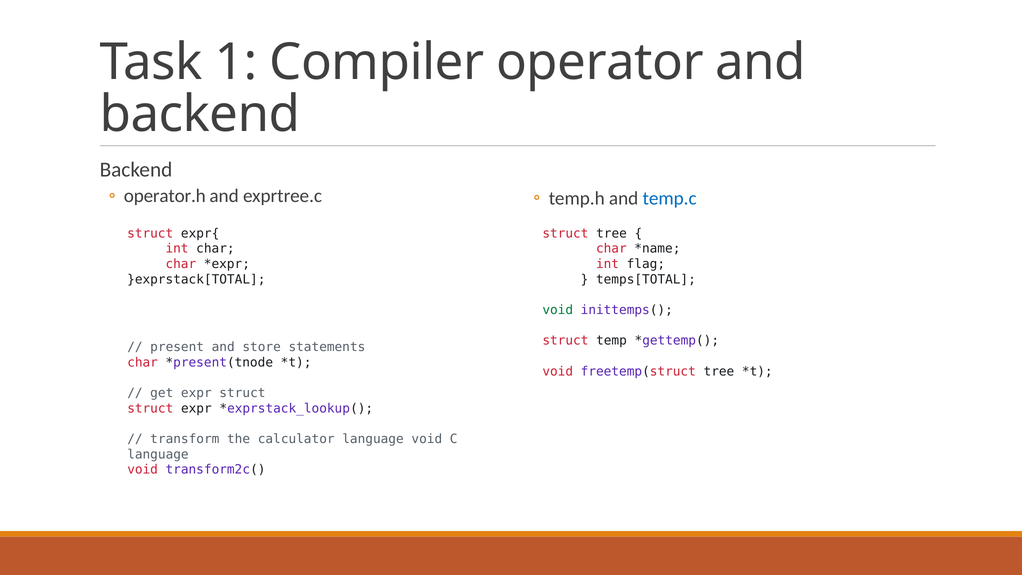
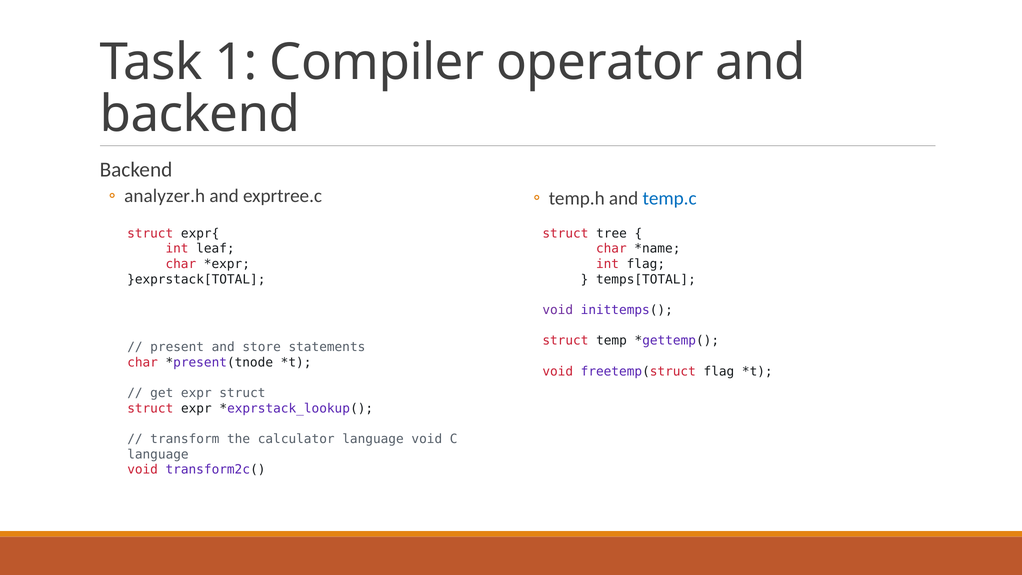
operator.h: operator.h -> analyzer.h (165, 196)
int char: char -> leaf (215, 249)
void colour: green -> purple (558, 310)
freetemp(struct tree: tree -> flag (719, 371)
